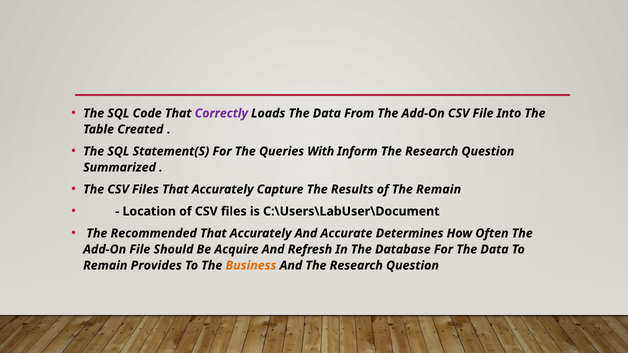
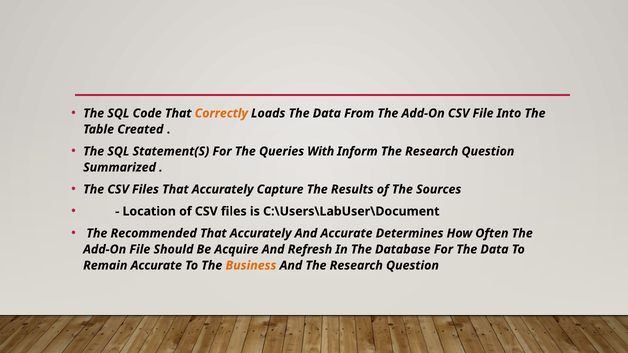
Correctly colour: purple -> orange (221, 113)
The Remain: Remain -> Sources (439, 190)
Remain Provides: Provides -> Accurate (156, 266)
